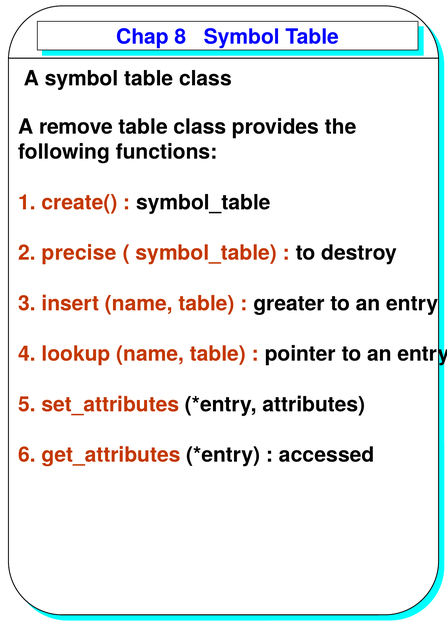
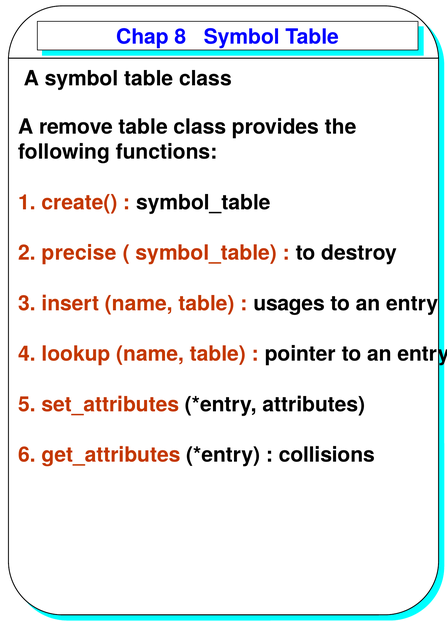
greater: greater -> usages (289, 303)
accessed: accessed -> collisions (327, 455)
